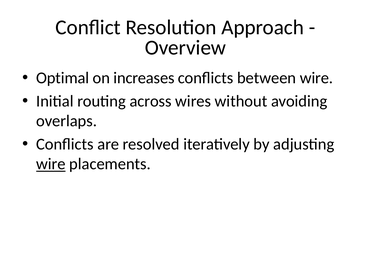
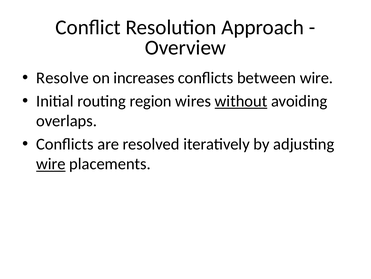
Optimal: Optimal -> Resolve (62, 78)
across: across -> region (151, 101)
without underline: none -> present (241, 101)
